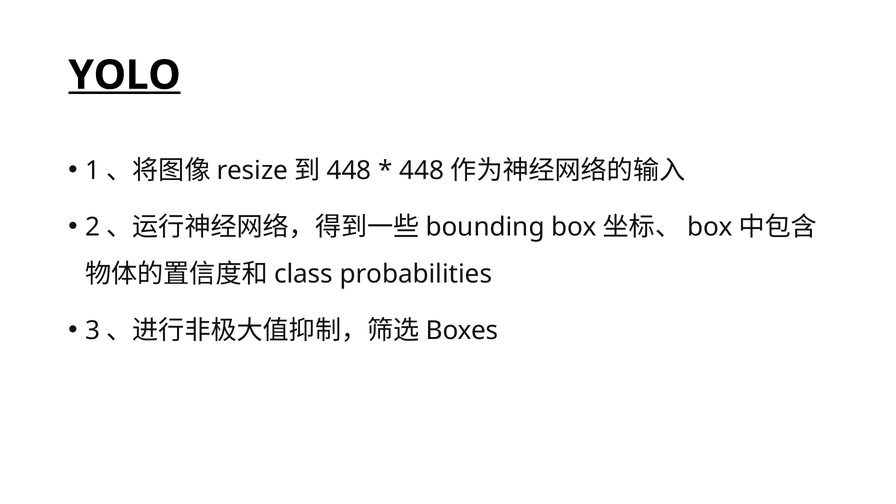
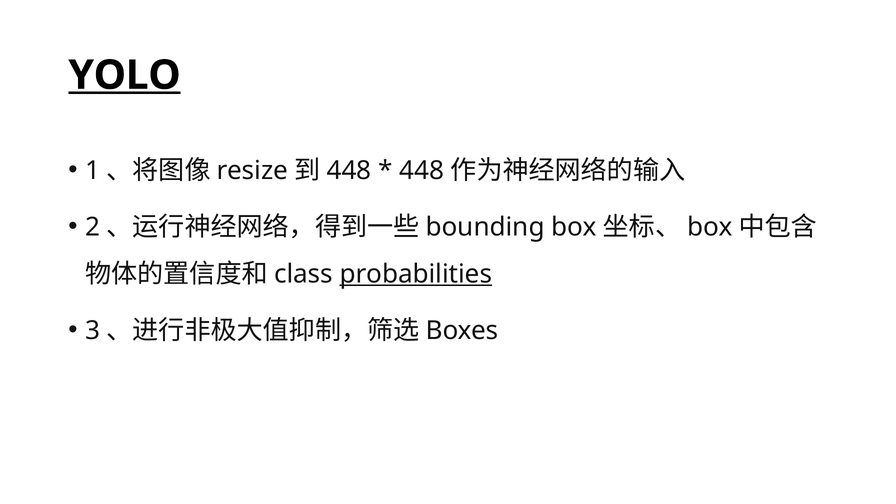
probabilities underline: none -> present (416, 274)
